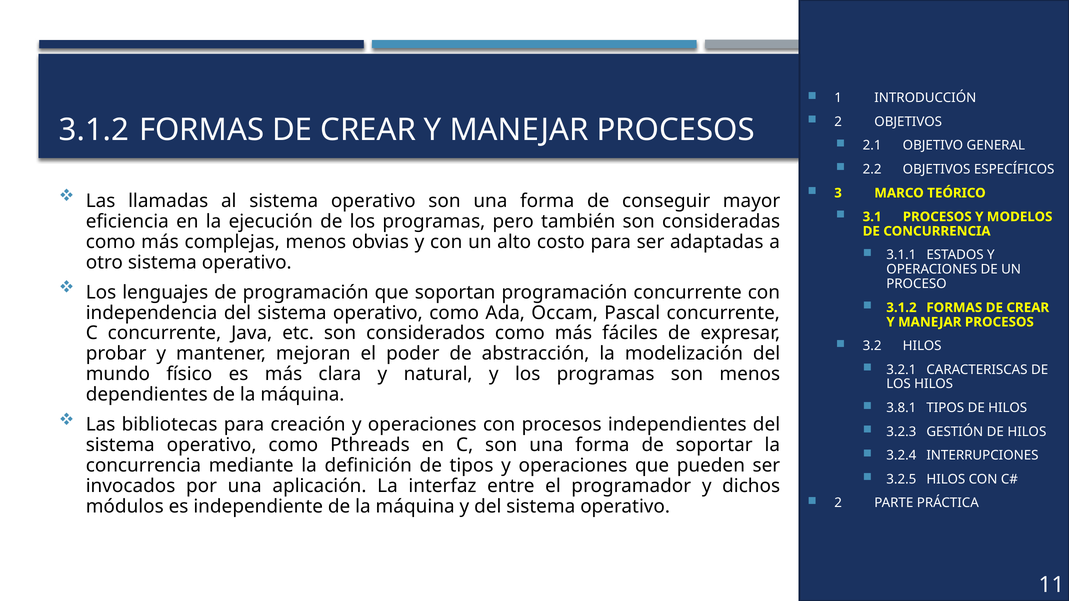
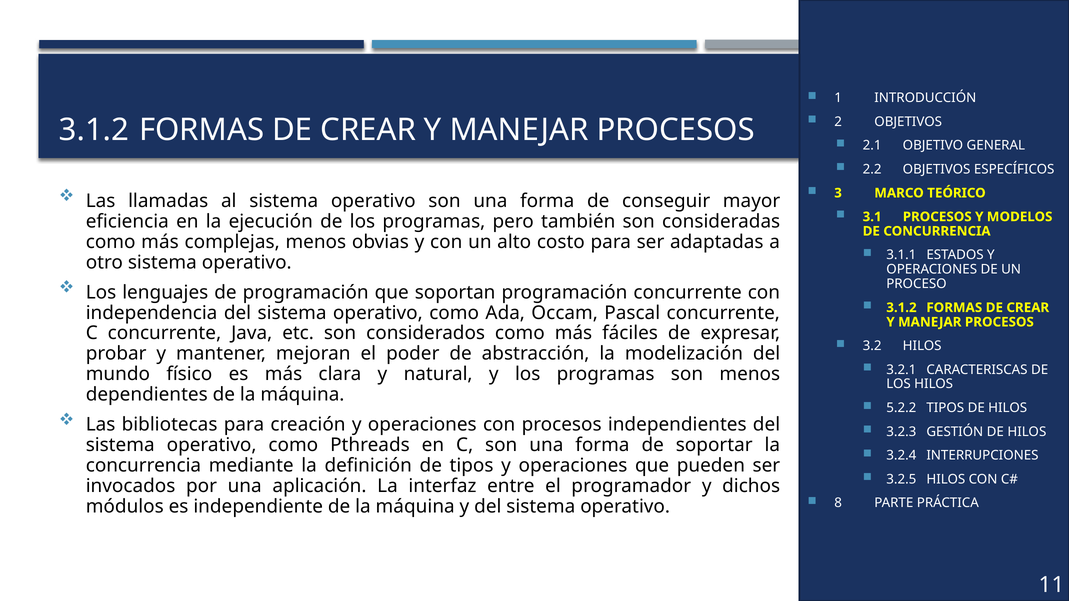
3.8.1: 3.8.1 -> 5.2.2 (901, 408)
2: 2 -> 8 (838, 503)
